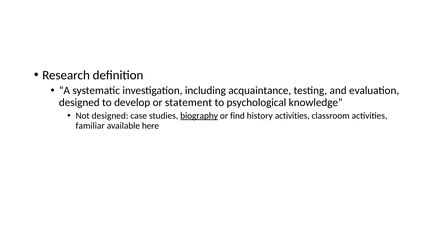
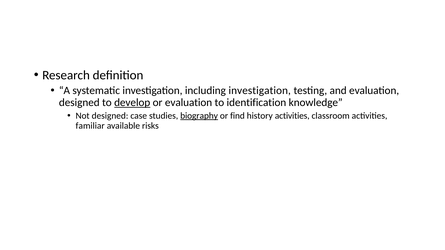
including acquaintance: acquaintance -> investigation (260, 91)
develop underline: none -> present (132, 103)
or statement: statement -> evaluation (189, 103)
psychological: psychological -> identification (256, 103)
here: here -> risks (150, 126)
